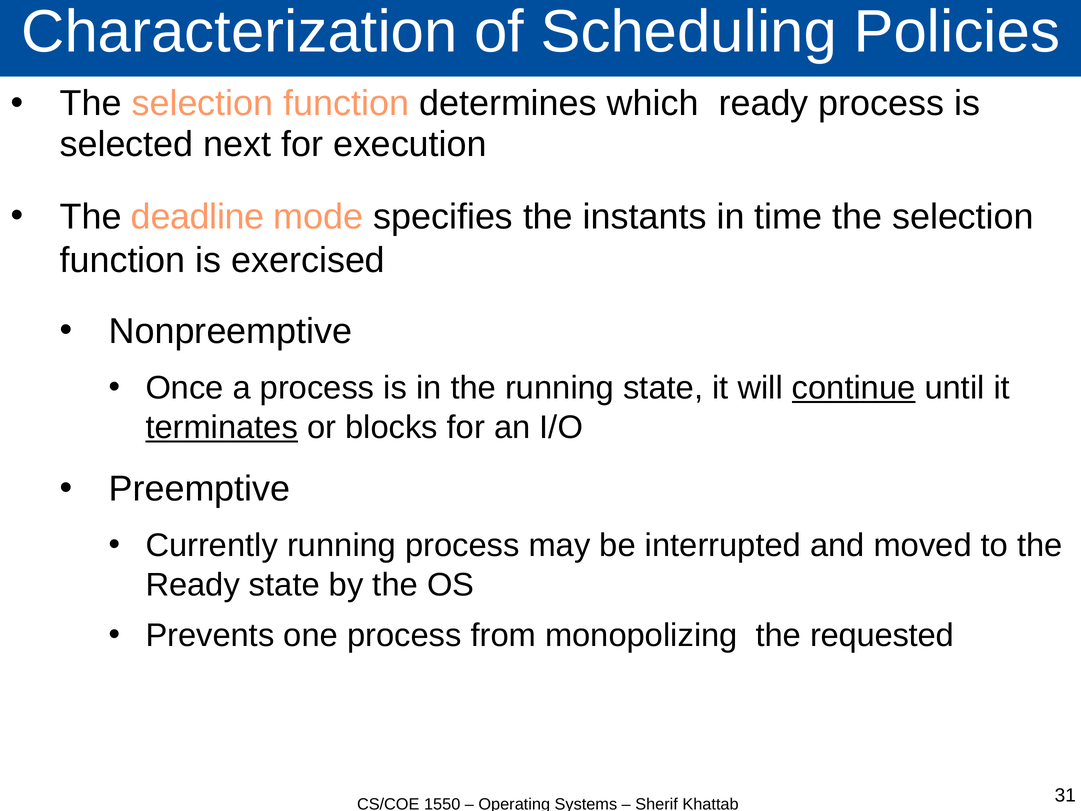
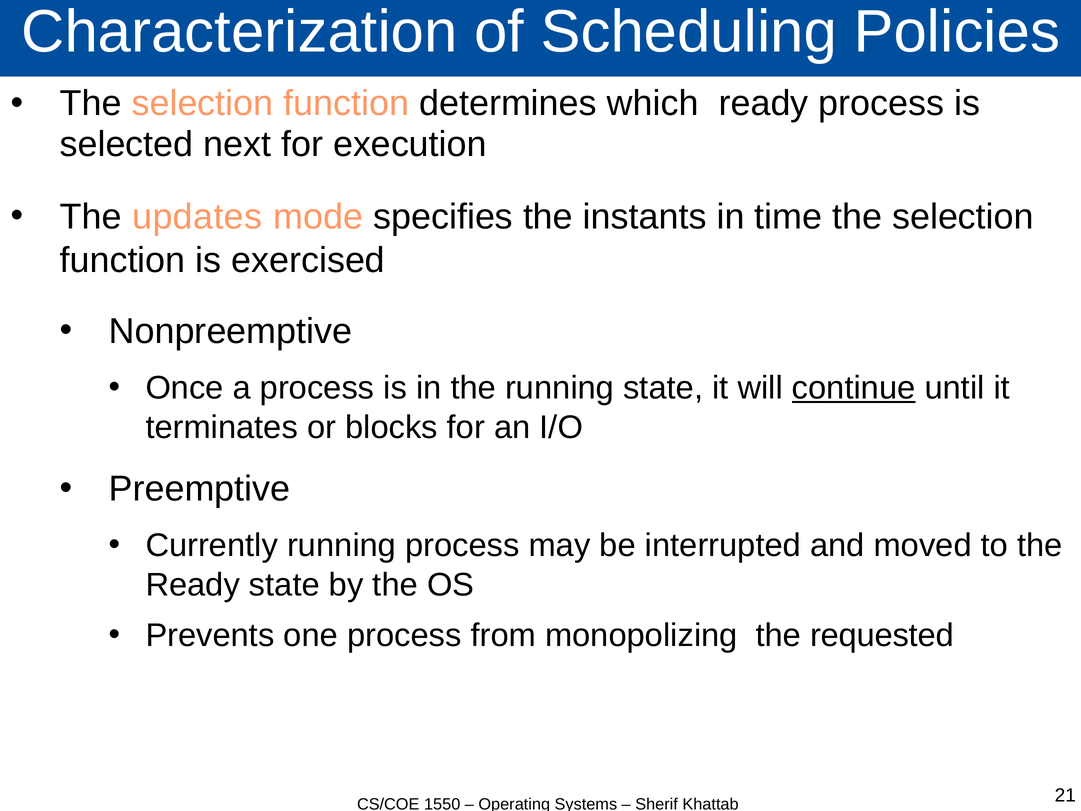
deadline: deadline -> updates (197, 217)
terminates underline: present -> none (222, 427)
31: 31 -> 21 (1065, 795)
